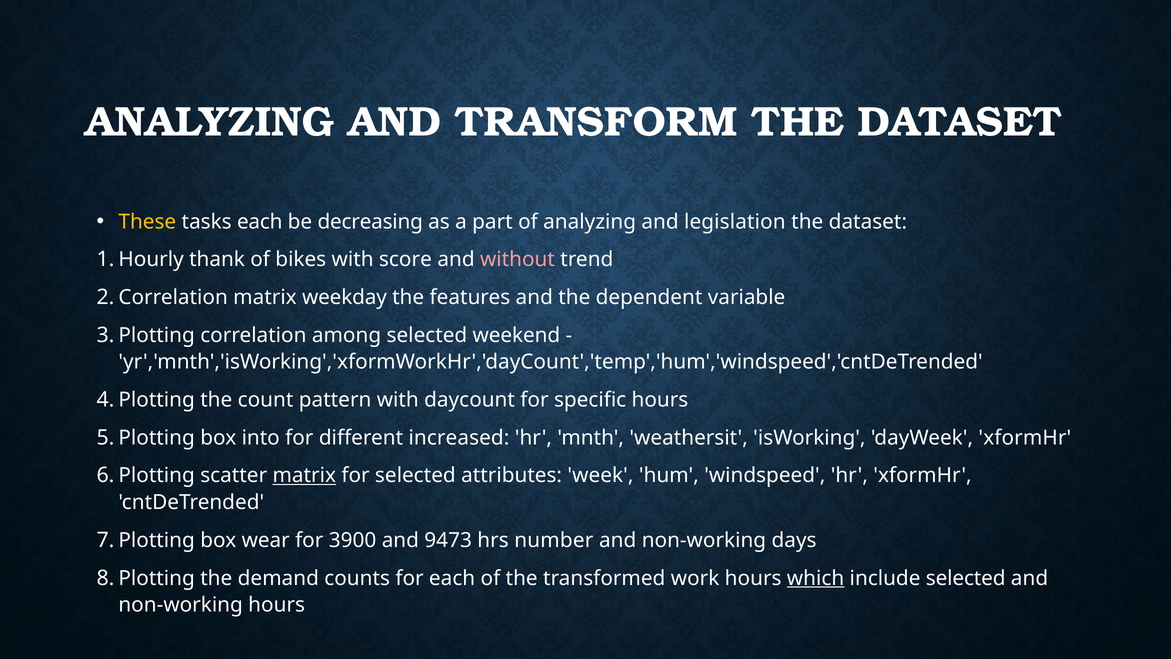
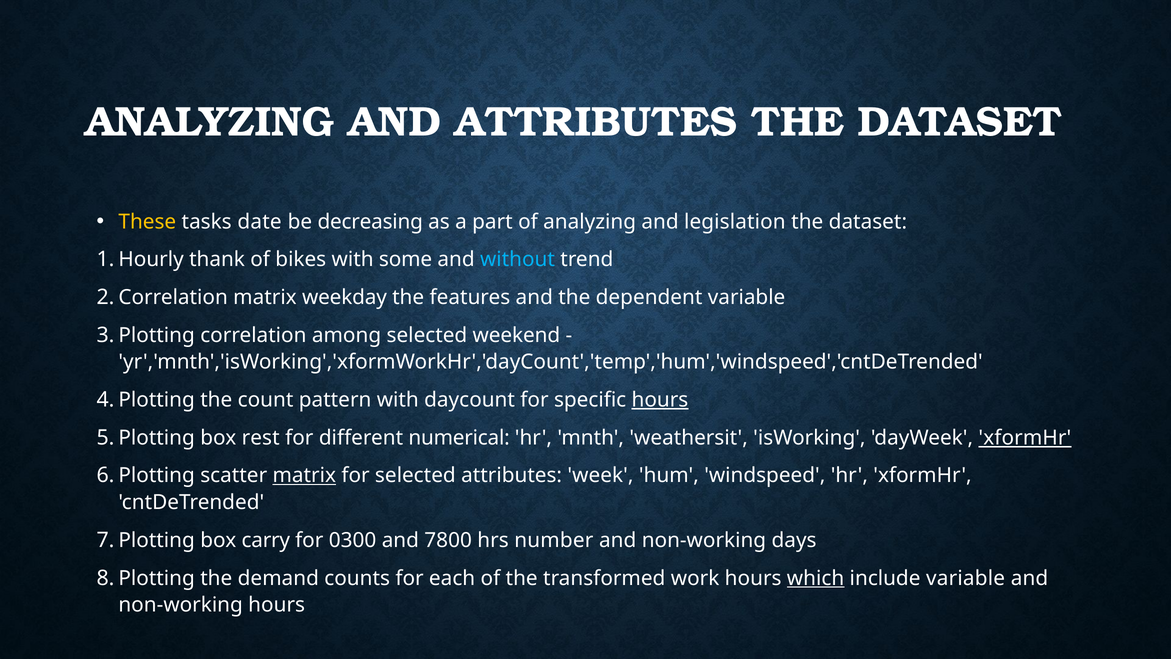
AND TRANSFORM: TRANSFORM -> ATTRIBUTES (596, 122)
tasks each: each -> date (260, 222)
score: score -> some (406, 259)
without colour: pink -> light blue (517, 259)
hours underline: none -> present (660, 400)
into: into -> rest (261, 438)
increased: increased -> numerical (459, 438)
xformHr underline: none -> present (1025, 438)
wear: wear -> carry (266, 540)
3900: 3900 -> 0300 (353, 540)
9473: 9473 -> 7800 (448, 540)
include selected: selected -> variable (966, 578)
